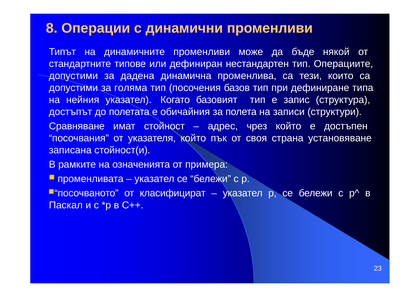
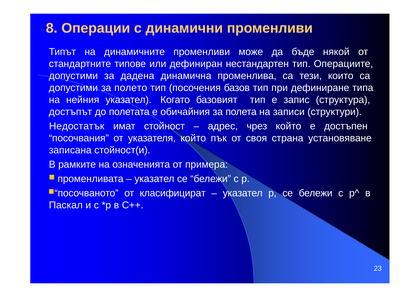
голяма: голяма -> полето (131, 88)
Сравняване: Сравняване -> Недостатък (77, 126)
